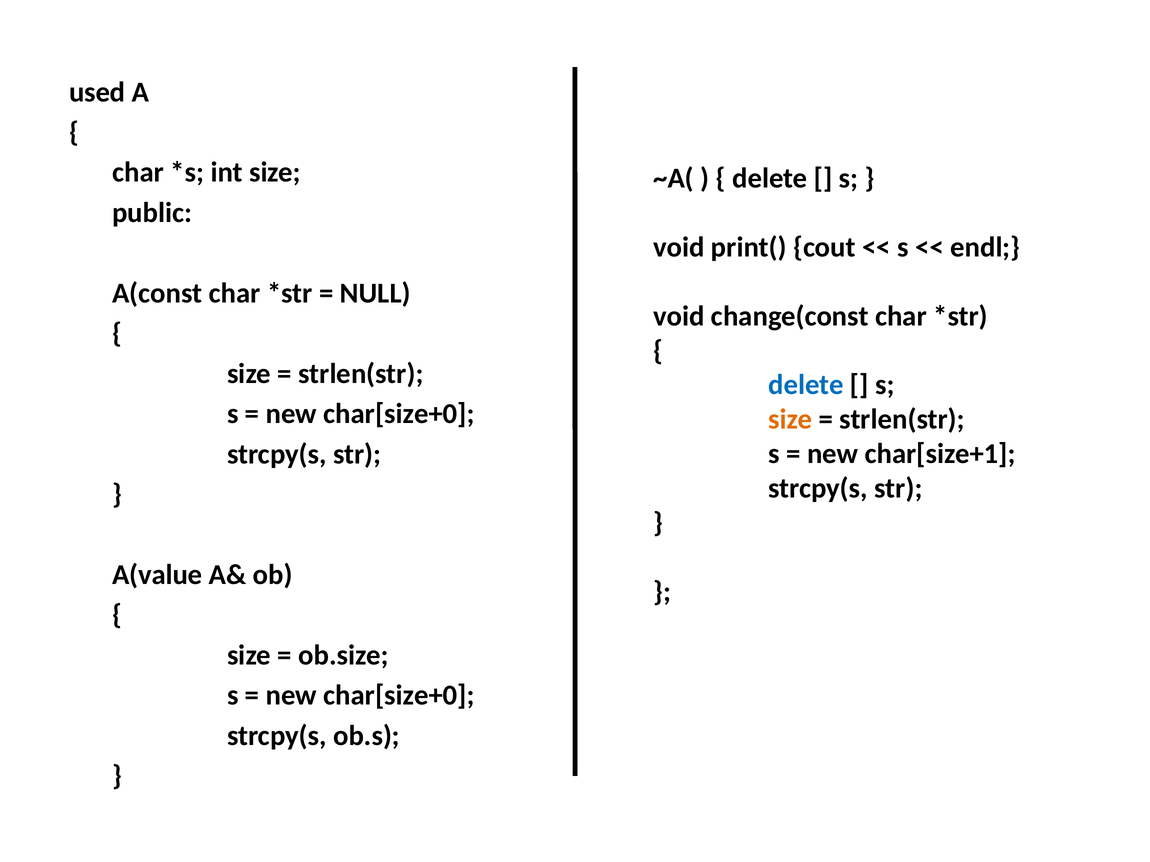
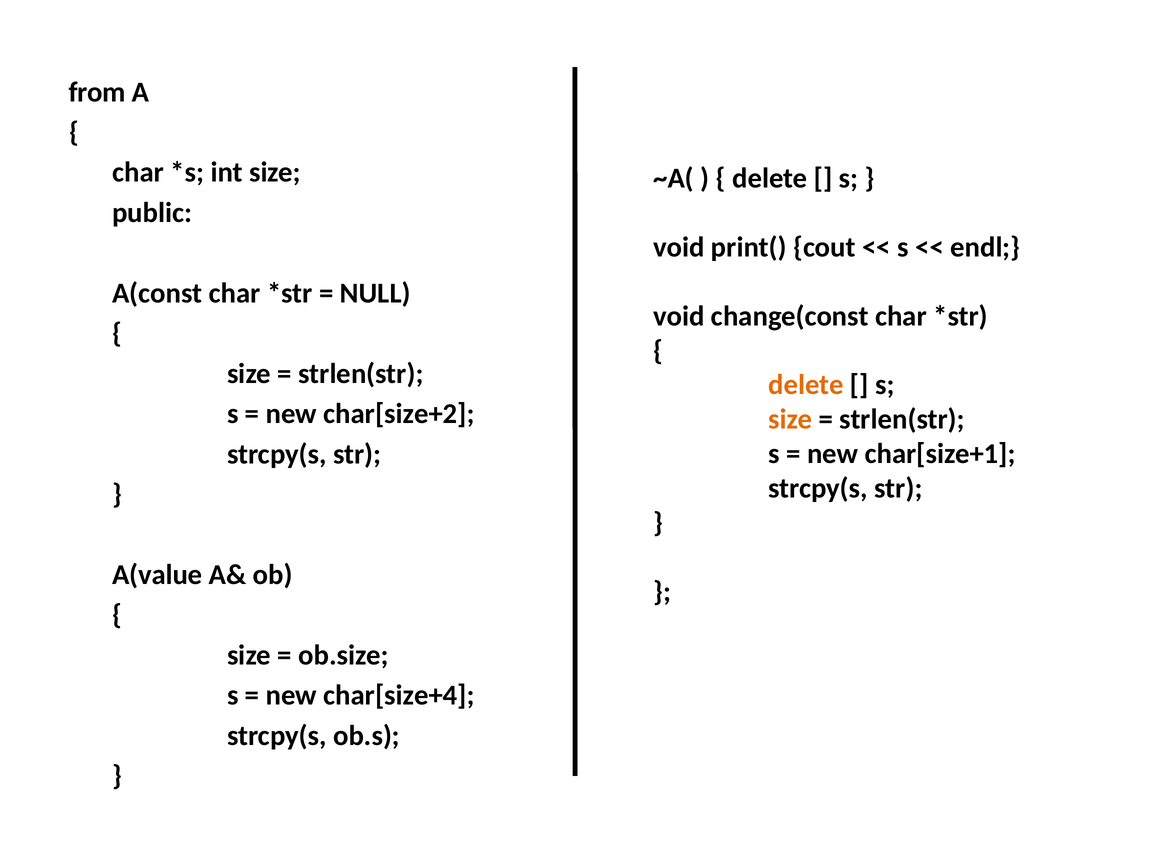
used: used -> from (97, 92)
delete colour: blue -> orange (806, 385)
char[size+0: char[size+0 -> char[size+2 (399, 414)
char[size+0: char[size+0 -> char[size+4 (399, 696)
